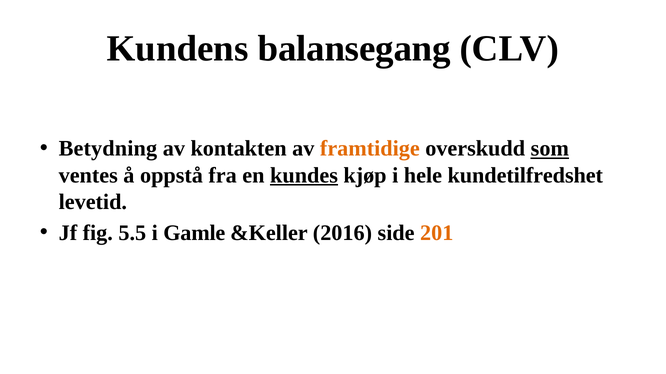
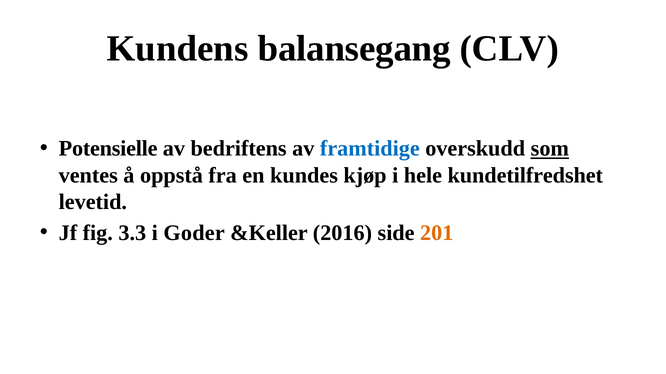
Betydning: Betydning -> Potensielle (108, 149)
kontakten: kontakten -> bedriftens (239, 149)
framtidige colour: orange -> blue (370, 149)
kundes underline: present -> none (304, 176)
5.5: 5.5 -> 3.3 (132, 233)
Gamle: Gamle -> Goder (194, 233)
